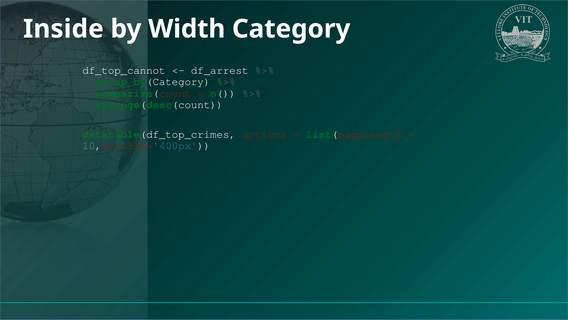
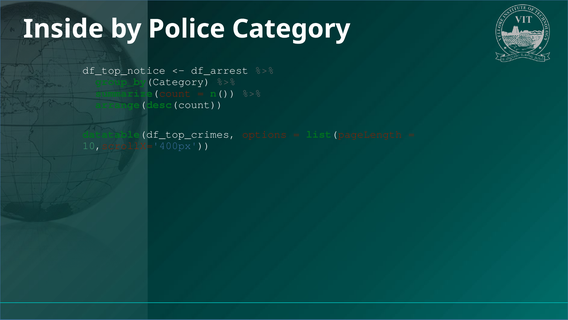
Width: Width -> Police (187, 29)
df_top_cannot: df_top_cannot -> df_top_notice (124, 70)
